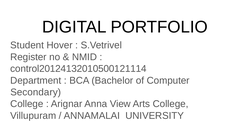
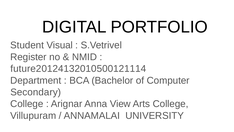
Hover: Hover -> Visual (60, 45)
control20124132010500121114: control20124132010500121114 -> future20124132010500121114 (78, 69)
